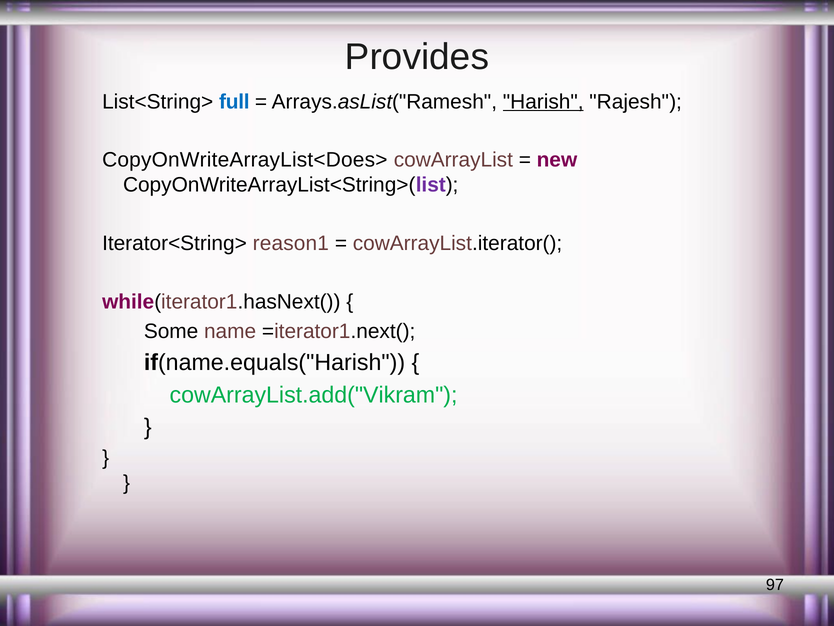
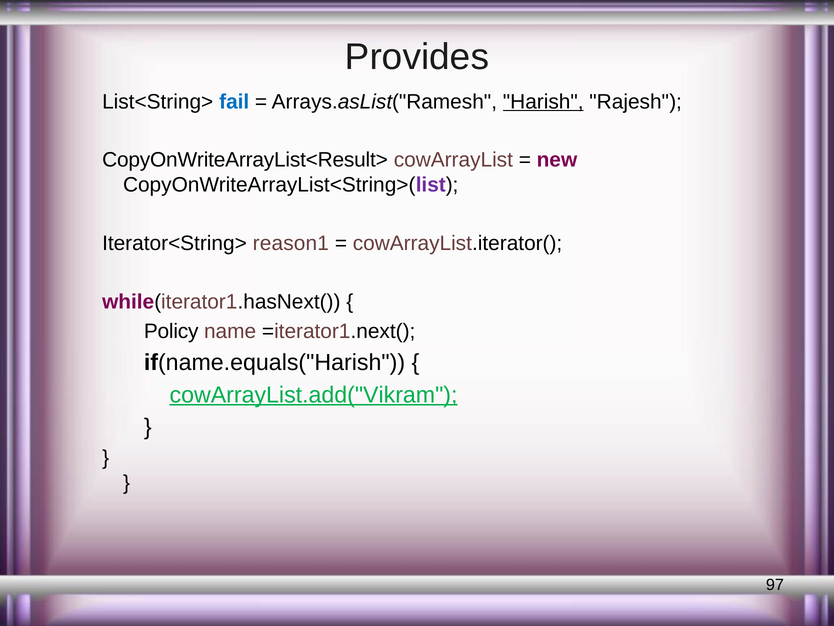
full: full -> fail (234, 102)
CopyOnWriteArrayList<Does>: CopyOnWriteArrayList<Does> -> CopyOnWriteArrayList<Result> (245, 160)
Some: Some -> Policy (171, 331)
cowArrayList.add("Vikram underline: none -> present (314, 395)
